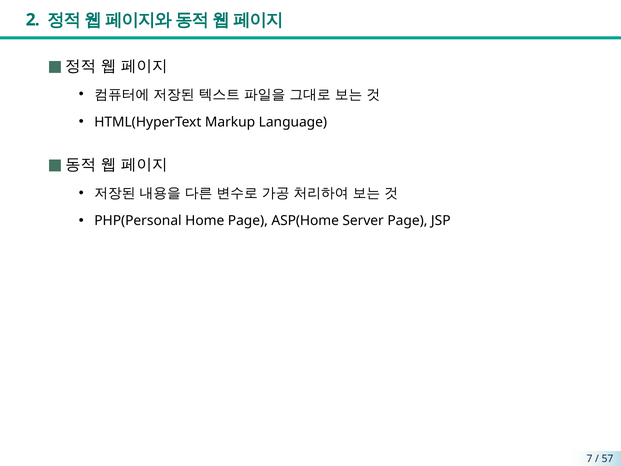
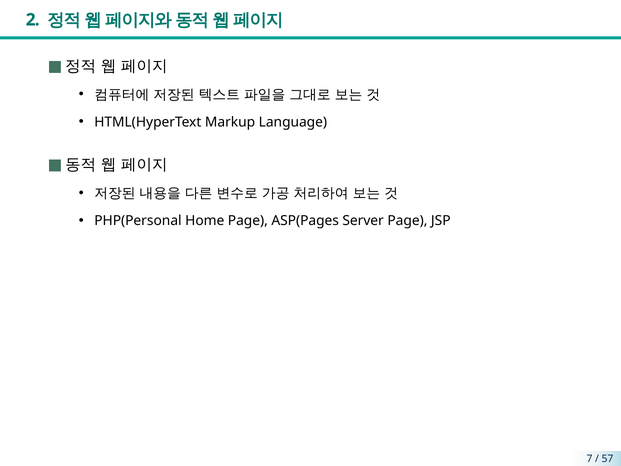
ASP(Home: ASP(Home -> ASP(Pages (305, 221)
